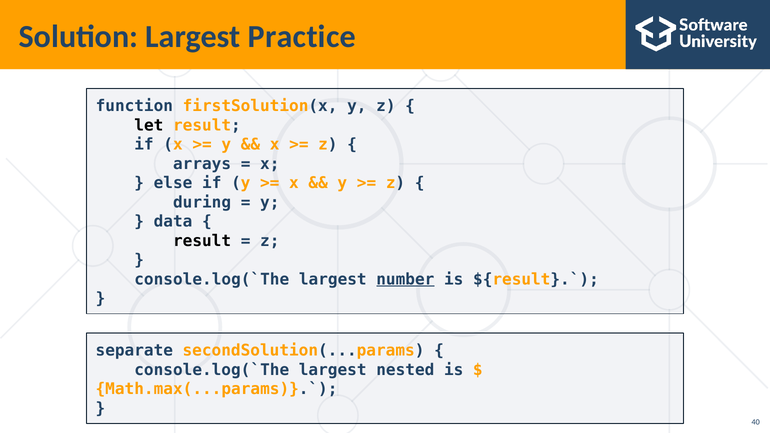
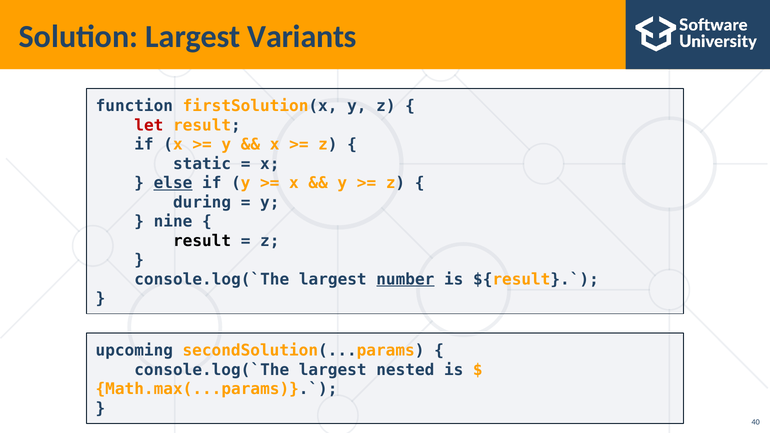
Practice: Practice -> Variants (302, 36)
let colour: black -> red (149, 125)
arrays: arrays -> static (202, 164)
else underline: none -> present (173, 183)
data: data -> nine (173, 222)
separate: separate -> upcoming (134, 351)
